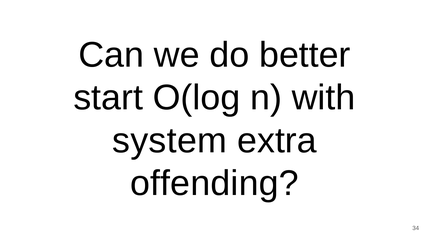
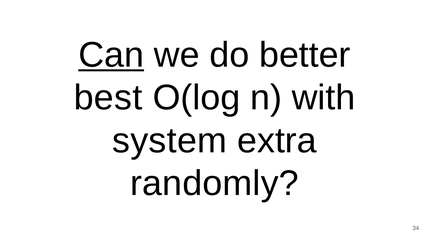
Can underline: none -> present (111, 55)
start: start -> best (108, 98)
offending: offending -> randomly (214, 184)
